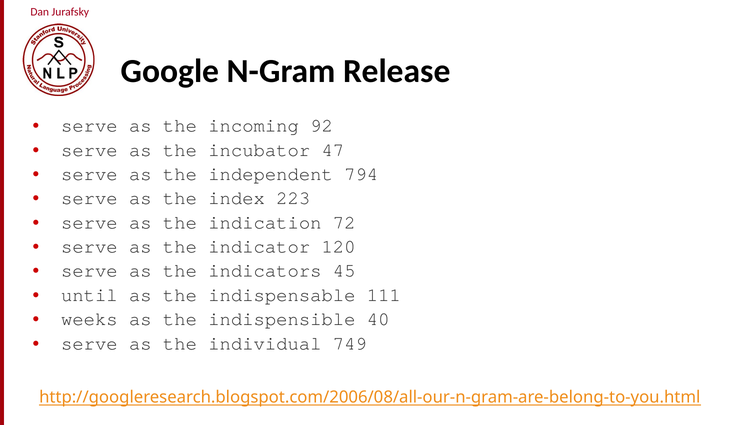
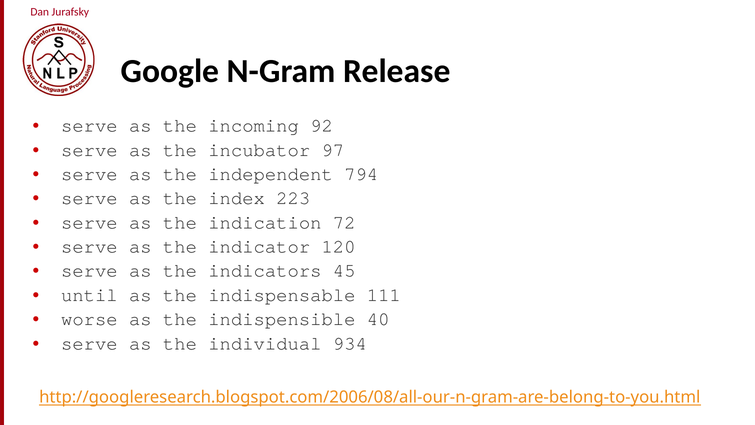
47: 47 -> 97 (333, 150)
weeks: weeks -> worse (89, 319)
749: 749 -> 934 (350, 343)
